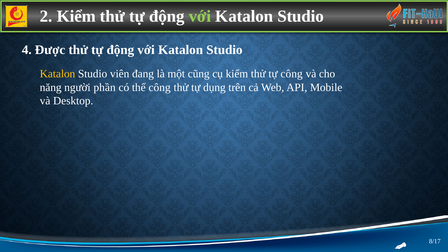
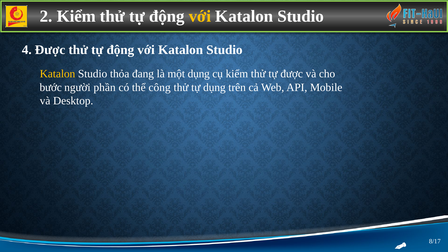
với colour: light green -> yellow (200, 16)
viên: viên -> thỏa (120, 74)
một cũng: cũng -> dụng (199, 74)
tự công: công -> được (292, 74)
năng: năng -> bước (51, 87)
